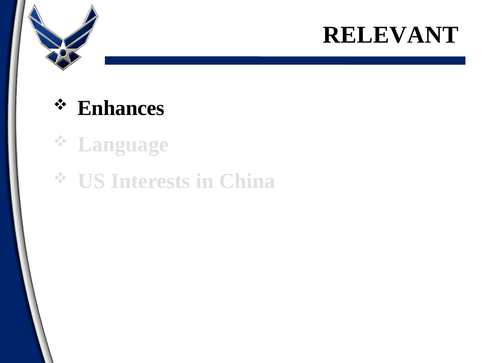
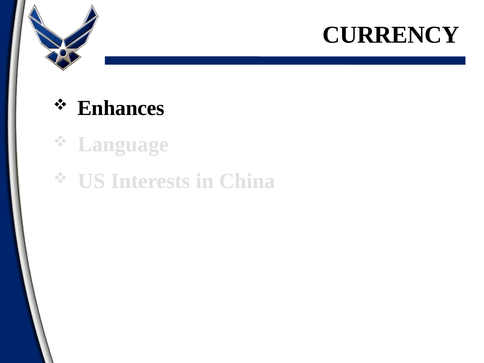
RELEVANT: RELEVANT -> CURRENCY (391, 35)
